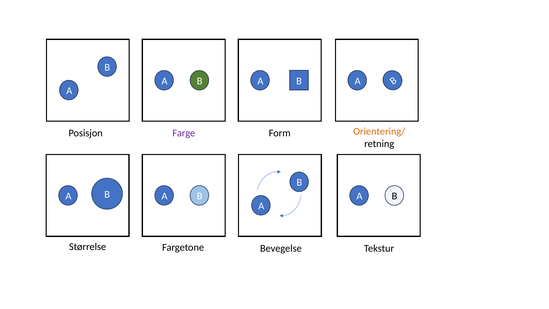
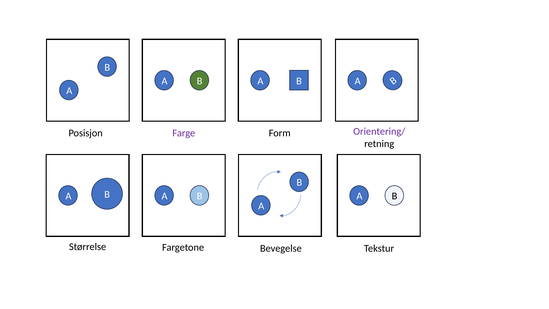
Orientering/ colour: orange -> purple (379, 131)
